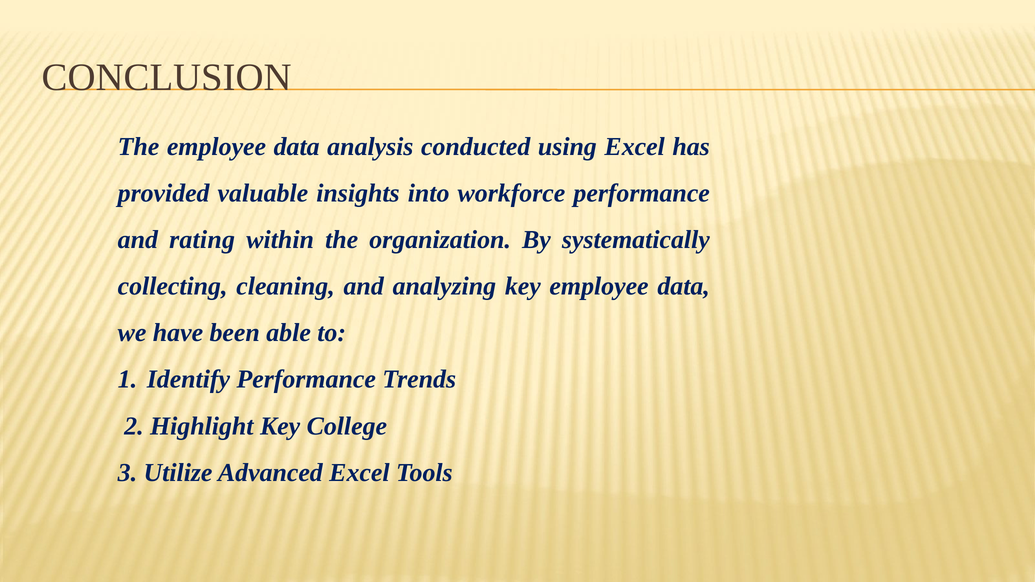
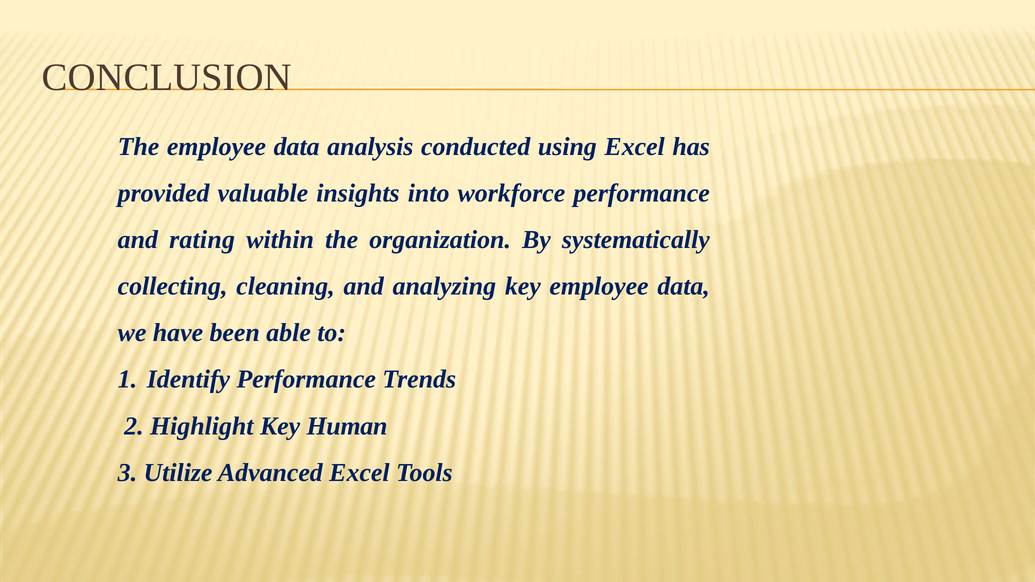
College: College -> Human (347, 426)
